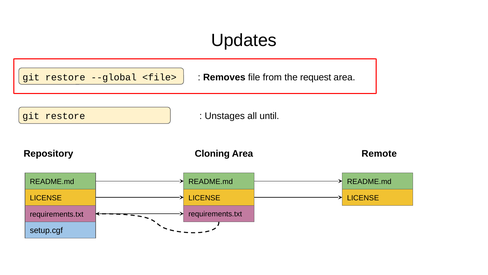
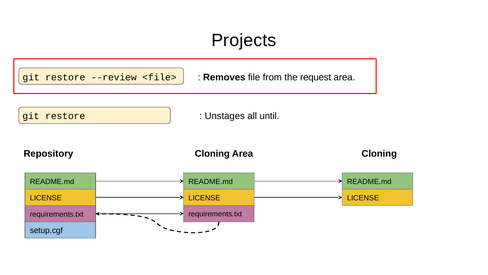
Updates: Updates -> Projects (244, 40)
--global: --global -> --review (114, 77)
Area Remote: Remote -> Cloning (379, 153)
